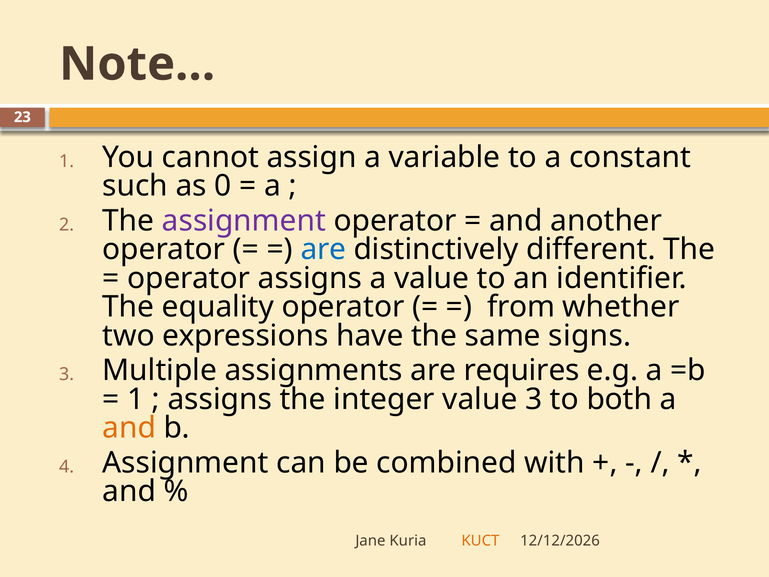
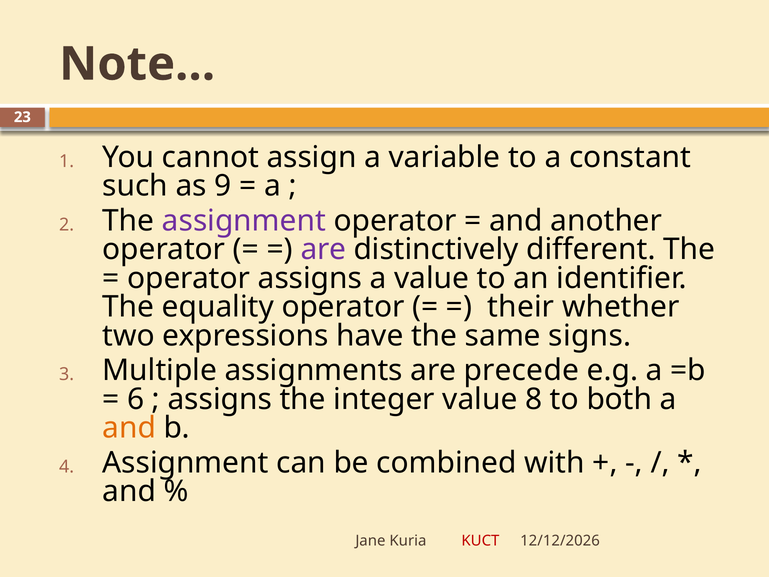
0: 0 -> 9 (223, 186)
are colour: blue -> purple (323, 249)
from: from -> their (521, 307)
requires: requires -> precede (521, 370)
1: 1 -> 6 (136, 399)
value 3: 3 -> 8 (534, 399)
KUCT colour: orange -> red (480, 541)
